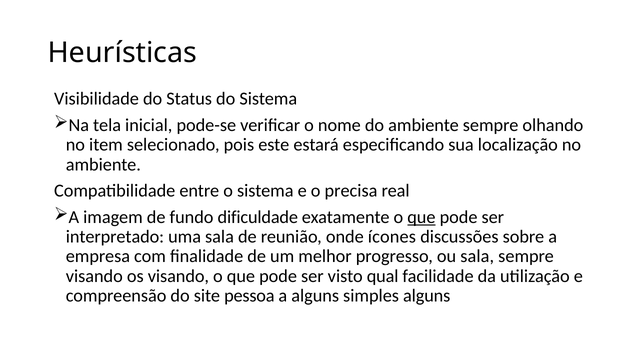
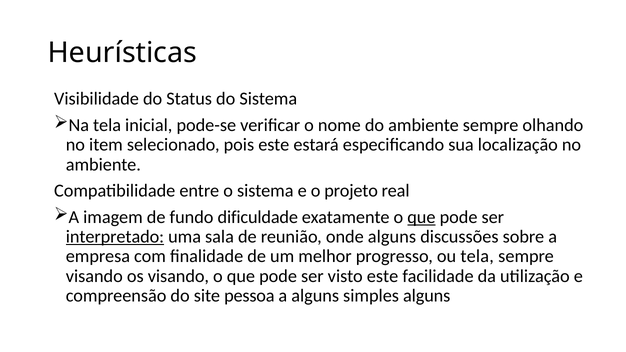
precisa: precisa -> projeto (351, 191)
interpretado underline: none -> present (115, 237)
onde ícones: ícones -> alguns (392, 237)
ou sala: sala -> tela (477, 257)
visto qual: qual -> este (383, 276)
